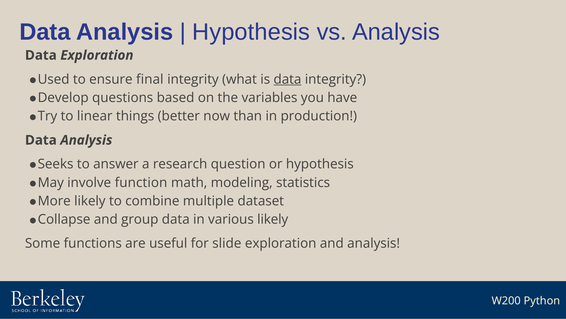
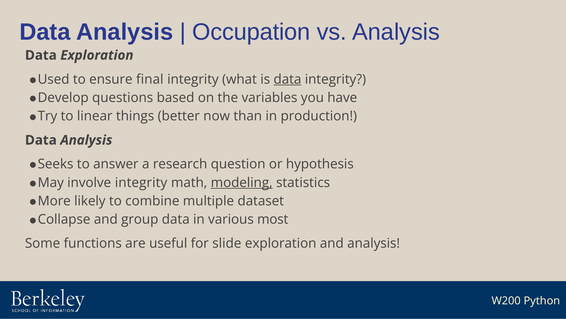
Hypothesis: Hypothesis -> Occupation (251, 32)
involve function: function -> integrity (141, 182)
modeling underline: none -> present (242, 182)
various likely: likely -> most (273, 219)
